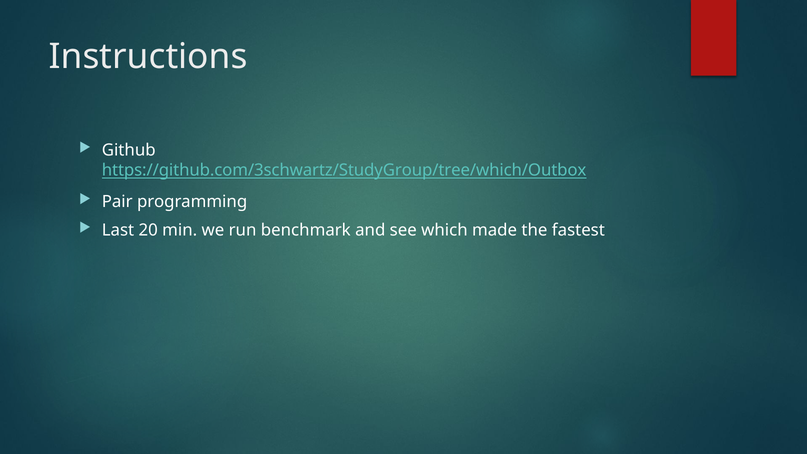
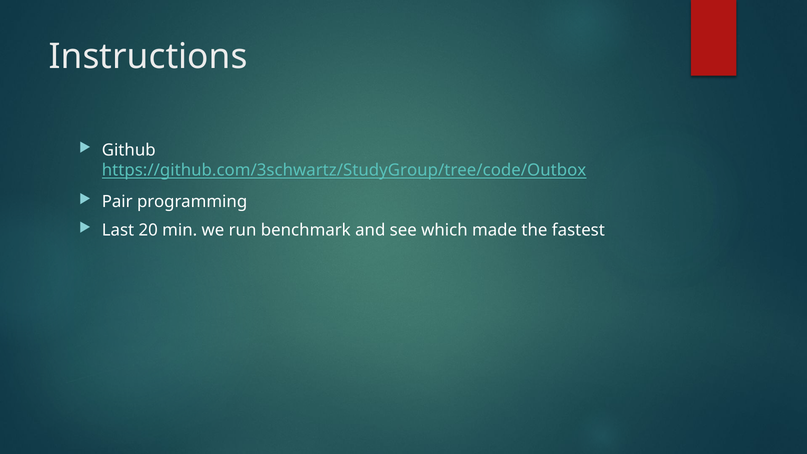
https://github.com/3schwartz/StudyGroup/tree/which/Outbox: https://github.com/3schwartz/StudyGroup/tree/which/Outbox -> https://github.com/3schwartz/StudyGroup/tree/code/Outbox (344, 170)
